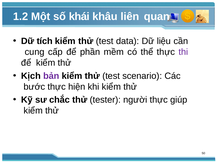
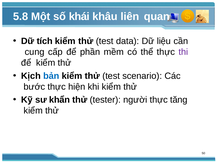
1.2: 1.2 -> 5.8 (21, 16)
bản colour: purple -> blue (51, 76)
chắc: chắc -> khẩn (60, 100)
giúp: giúp -> tăng (179, 100)
